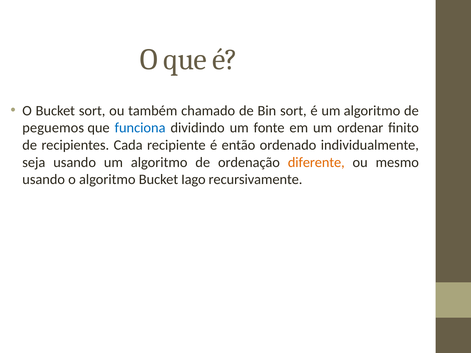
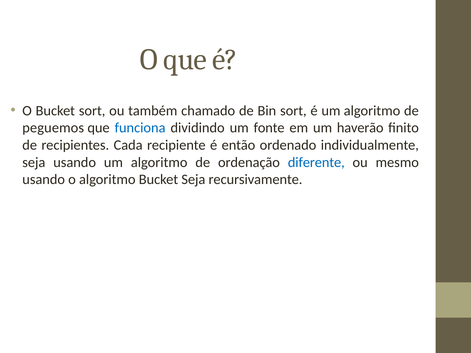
ordenar: ordenar -> haverão (360, 128)
diferente colour: orange -> blue (316, 162)
Bucket Iago: Iago -> Seja (193, 180)
